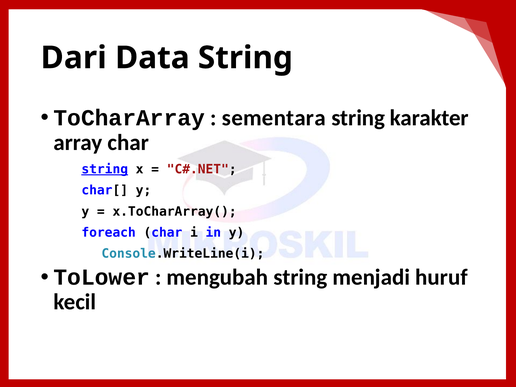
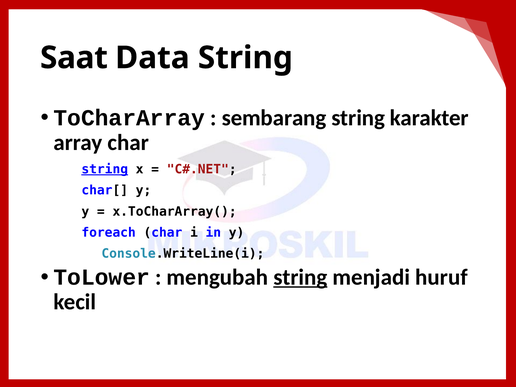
Dari: Dari -> Saat (74, 58)
sementara: sementara -> sembarang (274, 118)
string underline: none -> present (300, 277)
